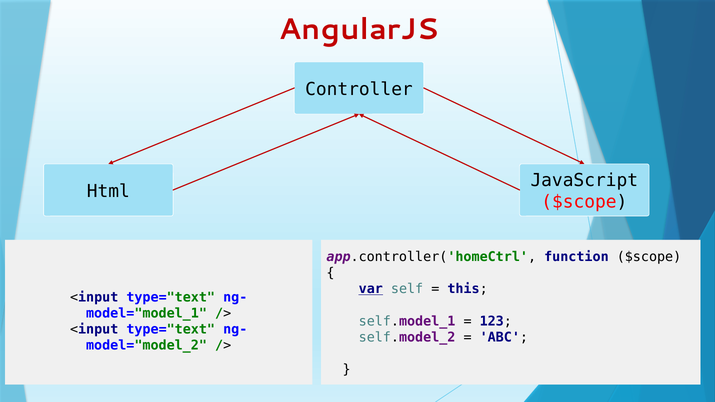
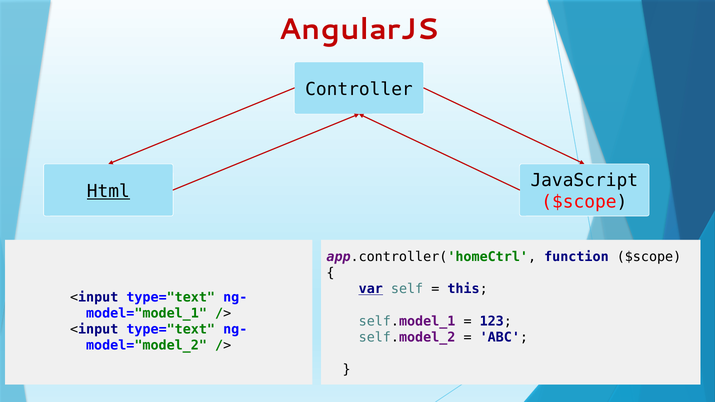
Html underline: none -> present (108, 191)
